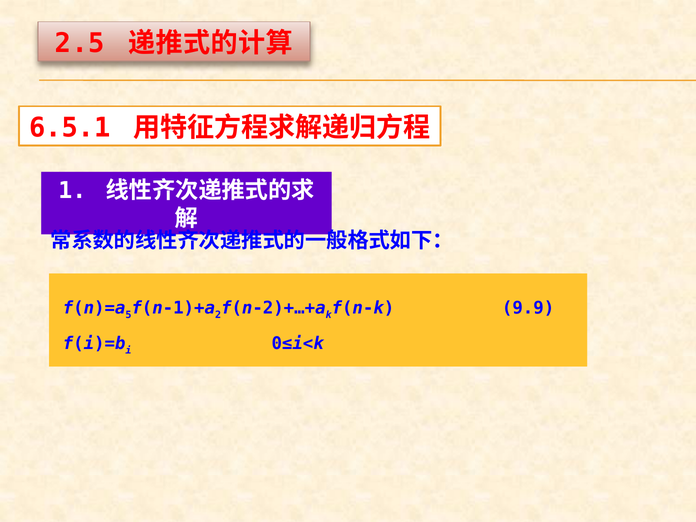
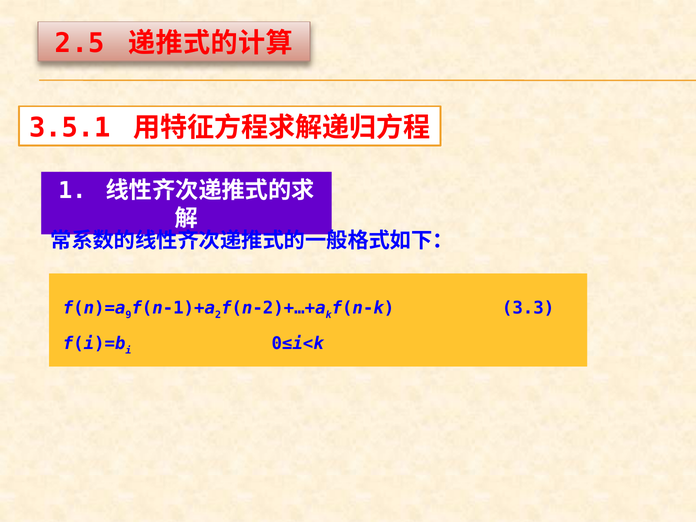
6.5.1: 6.5.1 -> 3.5.1 (70, 128)
5: 5 -> 9 (128, 315)
9.9: 9.9 -> 3.3 (528, 308)
